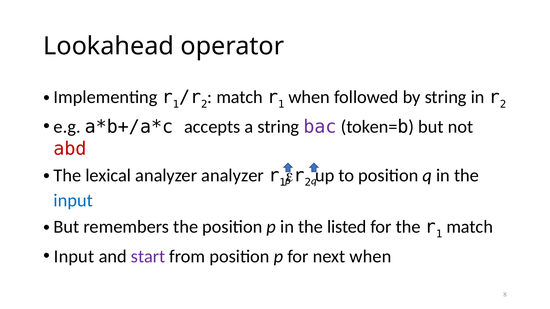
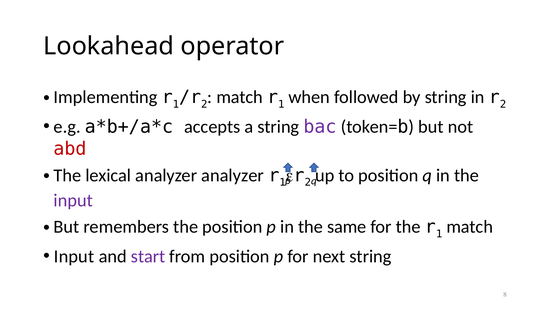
input colour: blue -> purple (73, 201)
listed: listed -> same (347, 227)
next when: when -> string (371, 257)
